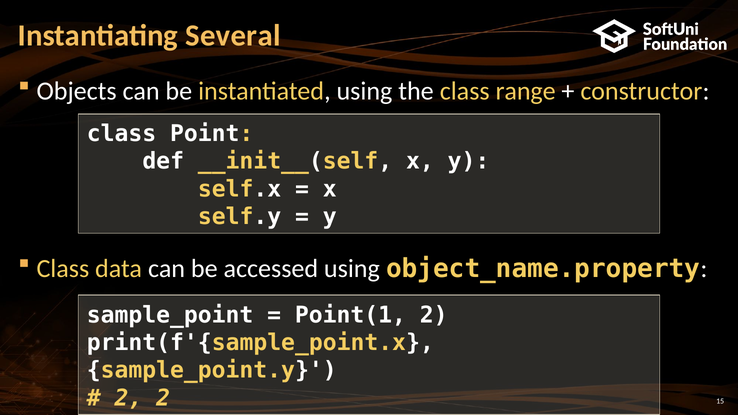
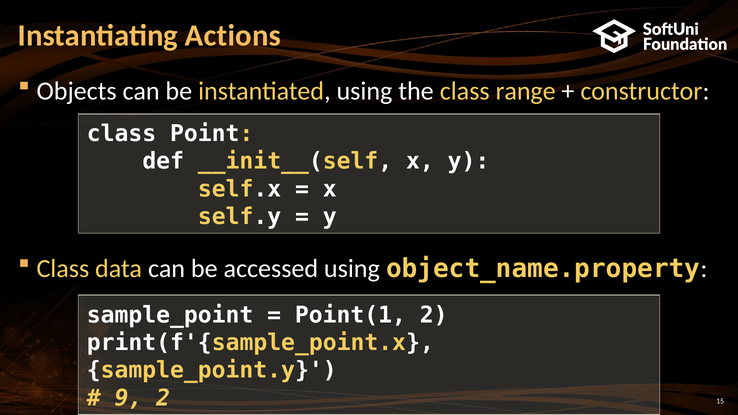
Several: Several -> Actions (233, 36)
2: 2 -> 9 (128, 398)
